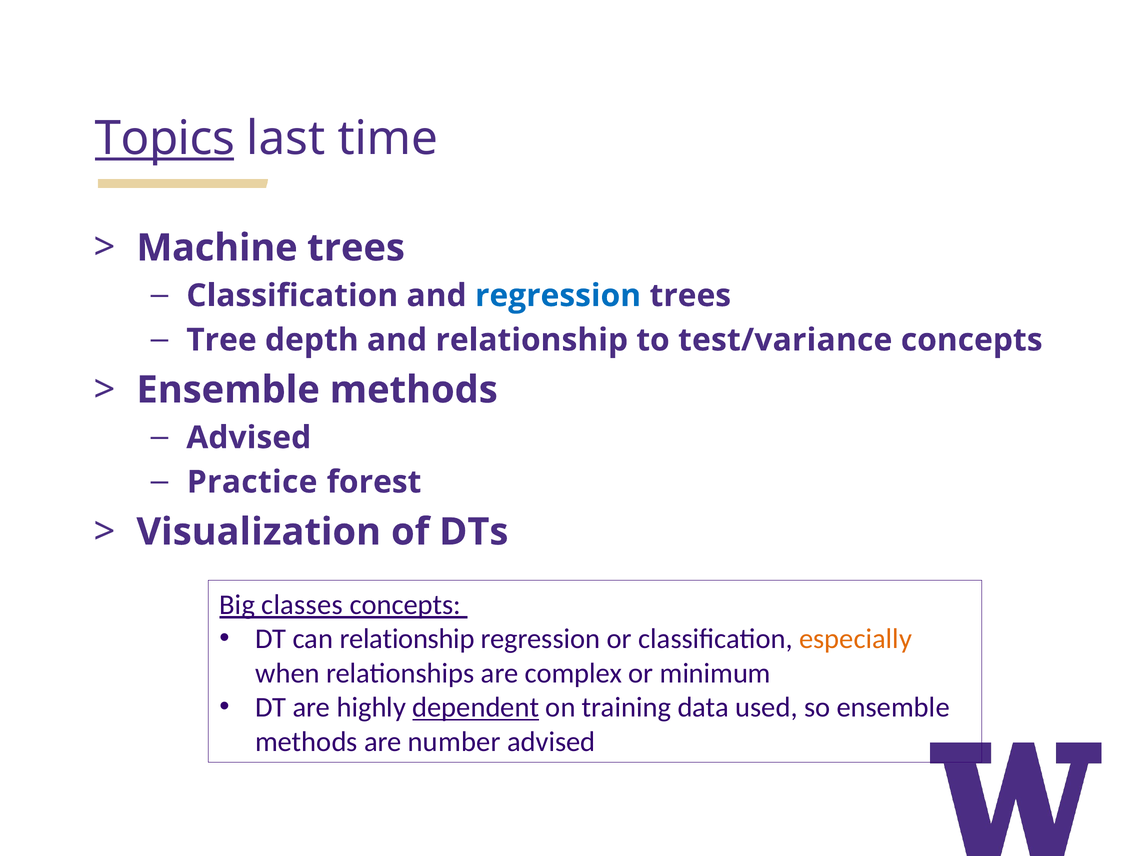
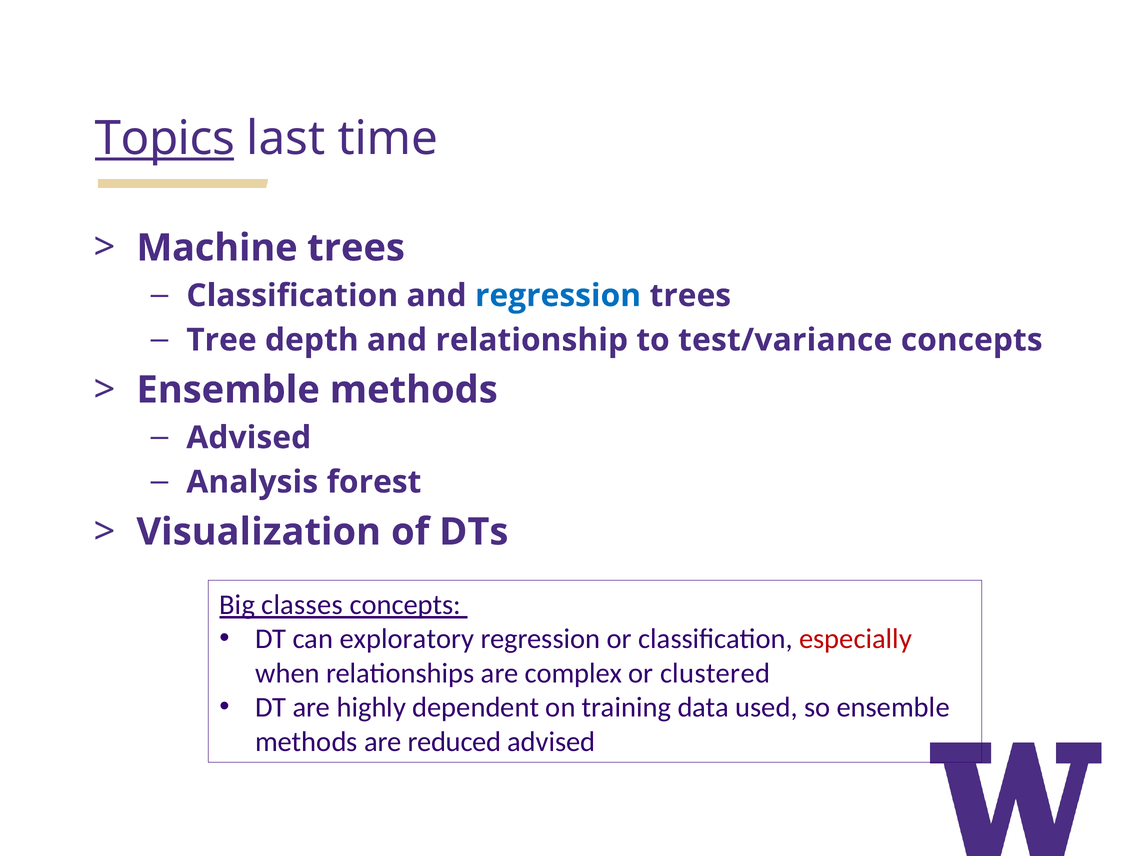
Practice: Practice -> Analysis (252, 482)
can relationship: relationship -> exploratory (407, 639)
especially colour: orange -> red (856, 639)
minimum: minimum -> clustered (715, 674)
dependent underline: present -> none (476, 708)
number: number -> reduced (454, 742)
